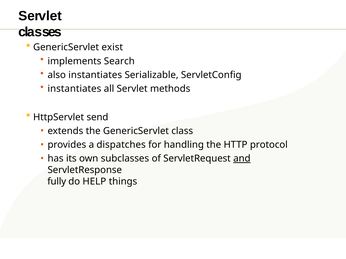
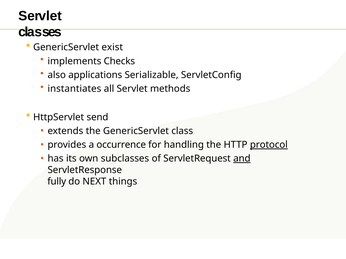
Search: Search -> Checks (119, 61)
also instantiates: instantiates -> applications (95, 75)
dispatches: dispatches -> occurrence (121, 145)
protocol underline: none -> present (269, 145)
HELP: HELP -> NEXT (94, 182)
